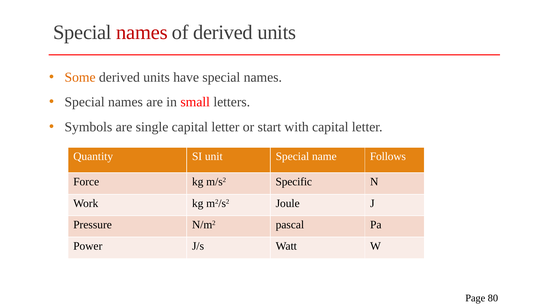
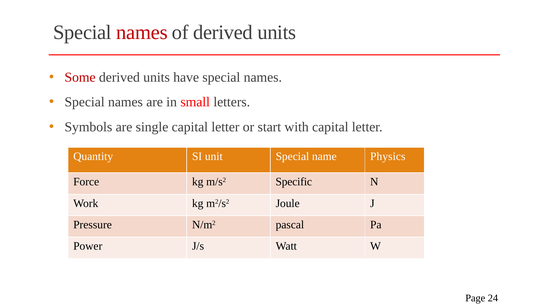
Some colour: orange -> red (80, 77)
Follows: Follows -> Physics (388, 156)
80: 80 -> 24 (493, 298)
